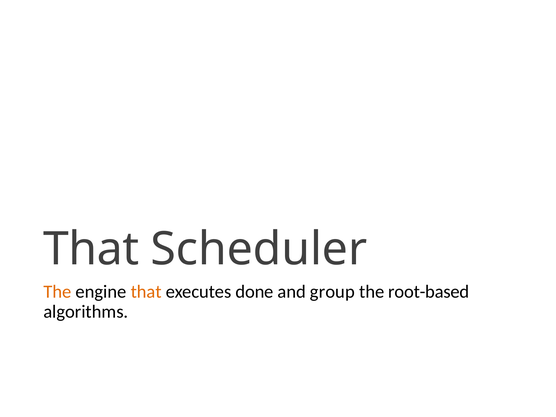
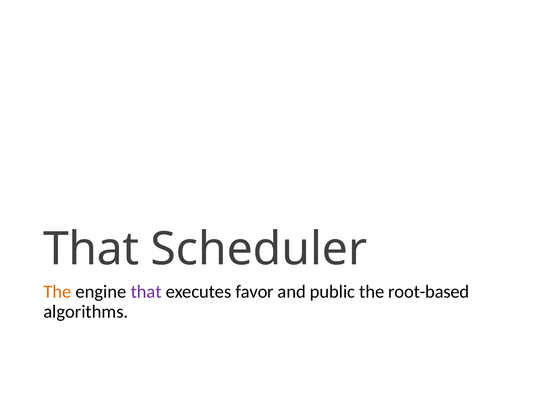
that colour: orange -> purple (146, 292)
done: done -> favor (255, 292)
group: group -> public (333, 292)
